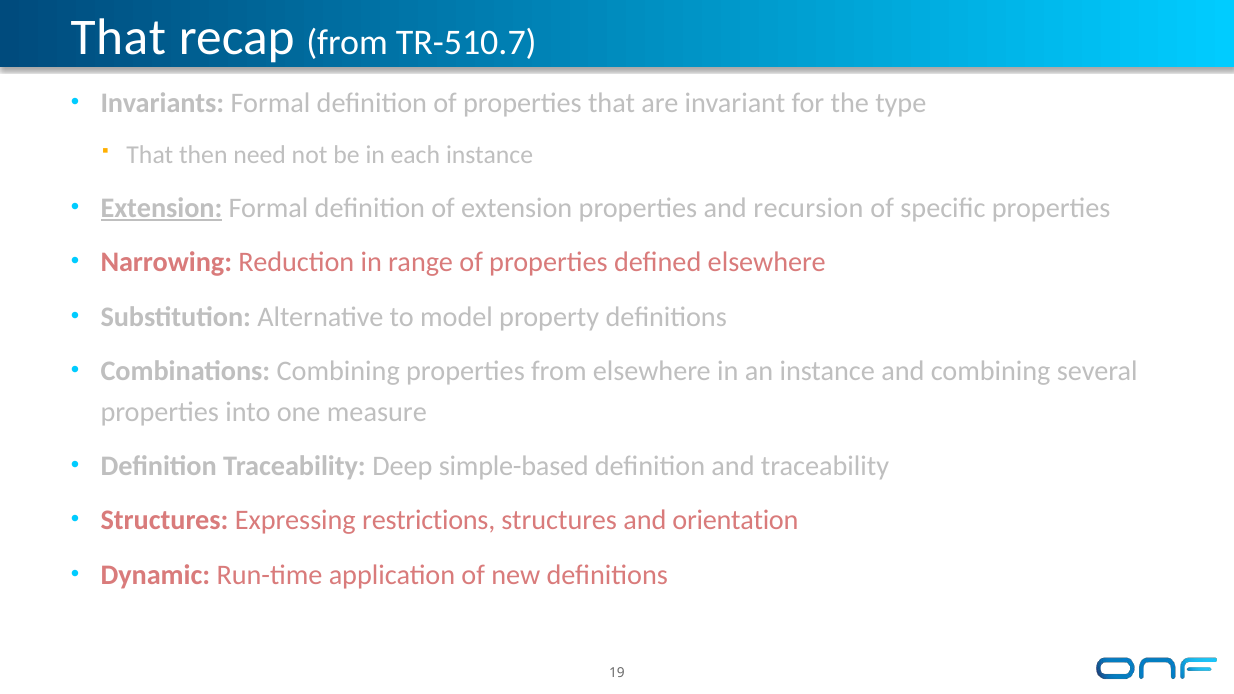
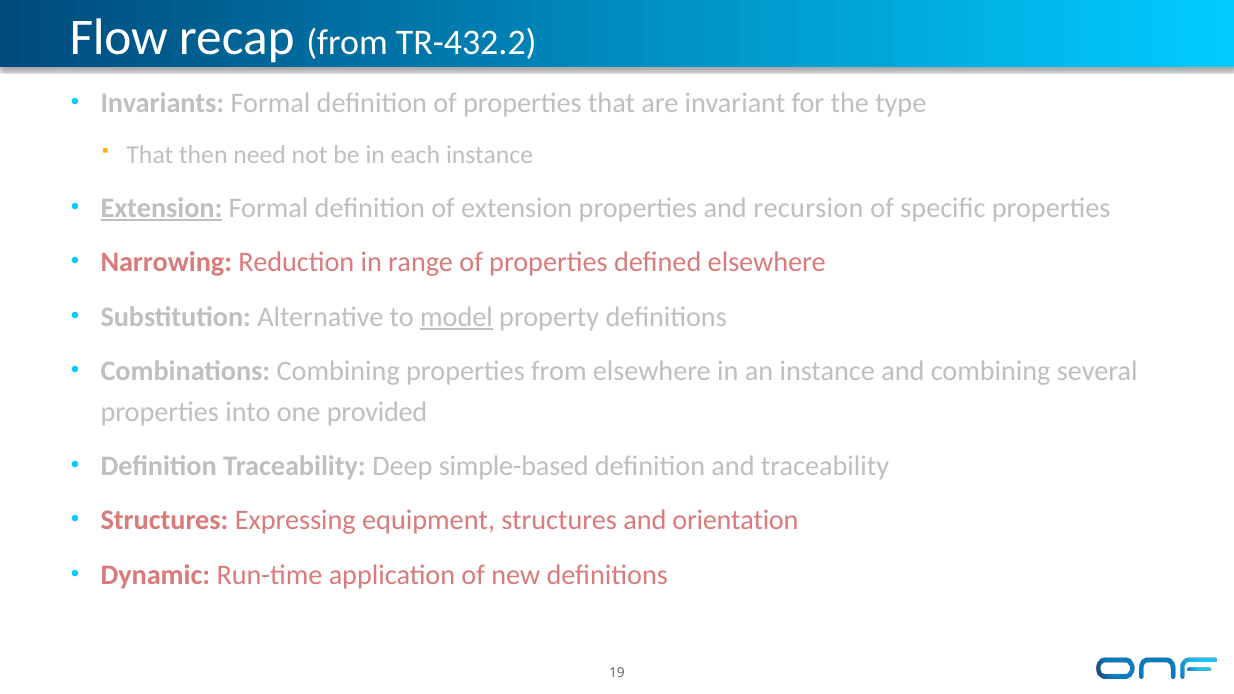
That: That -> Flow (119, 38)
TR-510.7: TR-510.7 -> TR-432.2 (466, 43)
model underline: none -> present (457, 317)
measure: measure -> provided (377, 412)
restrictions: restrictions -> equipment (429, 521)
